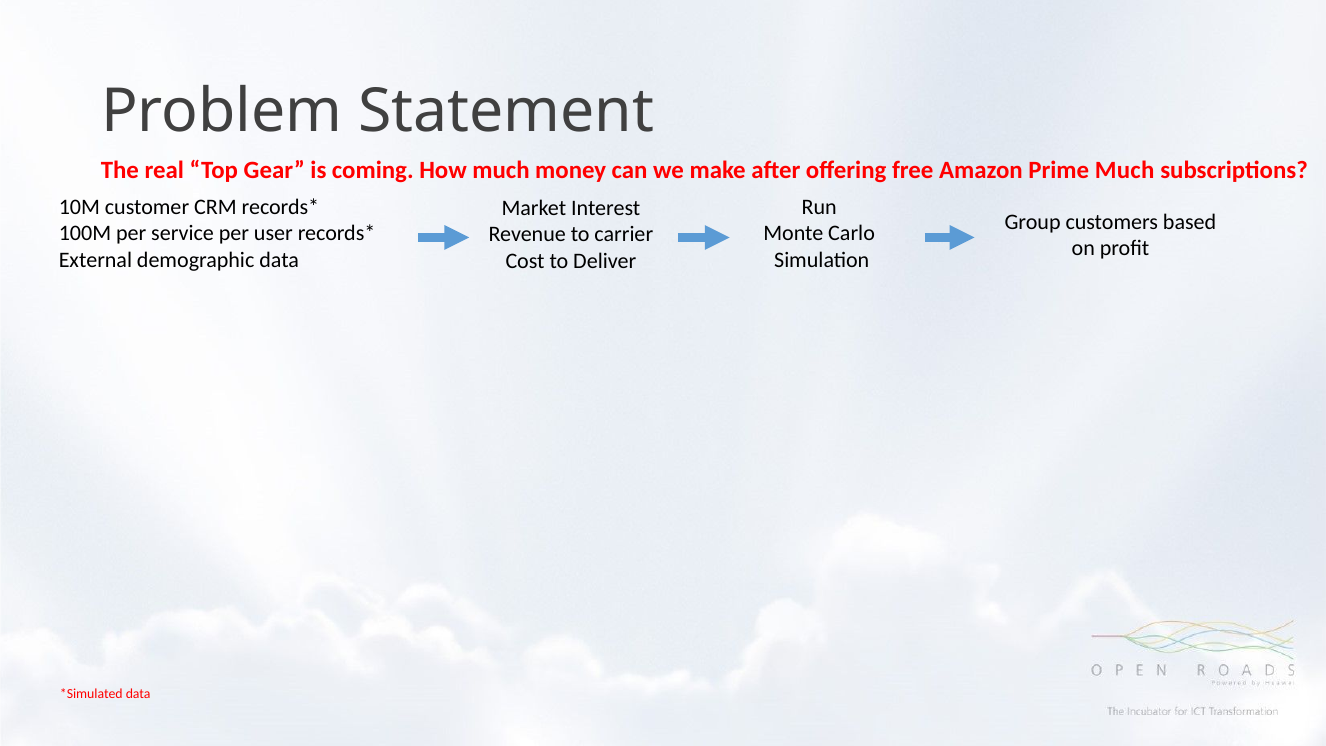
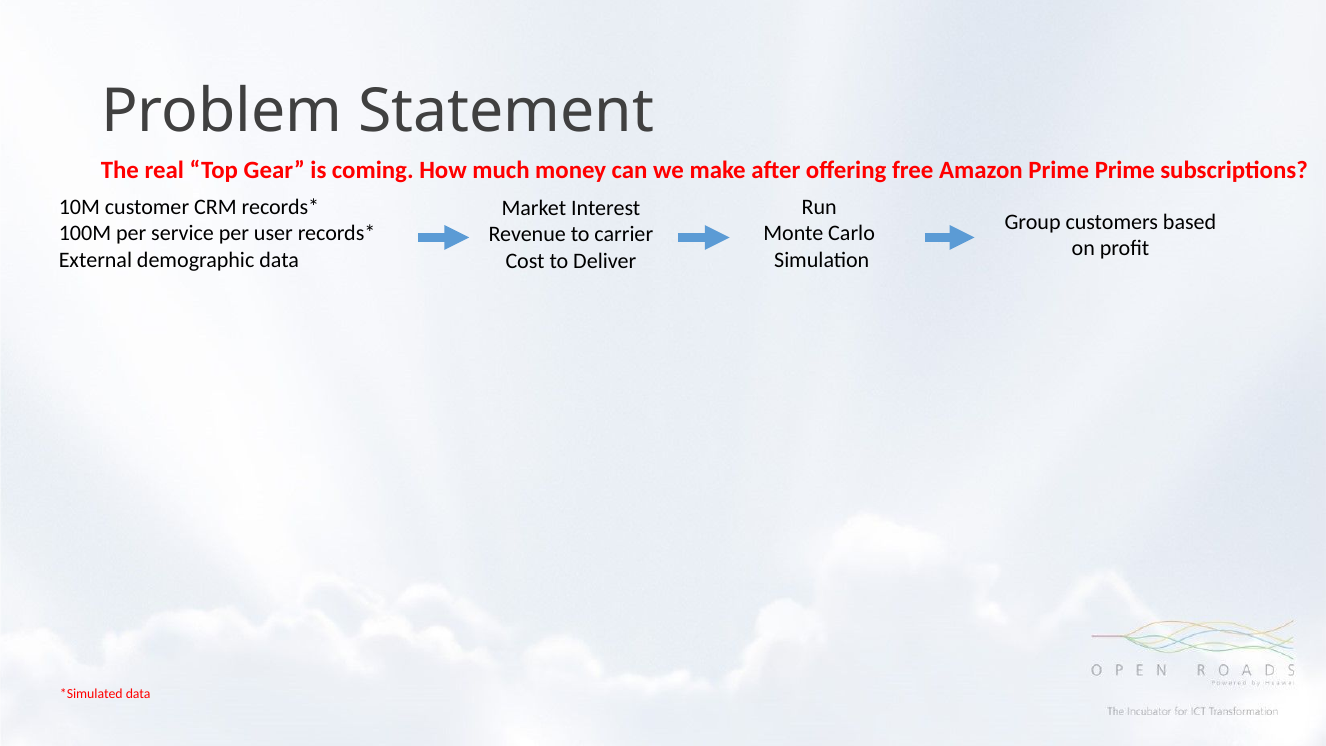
Prime Much: Much -> Prime (1125, 170)
